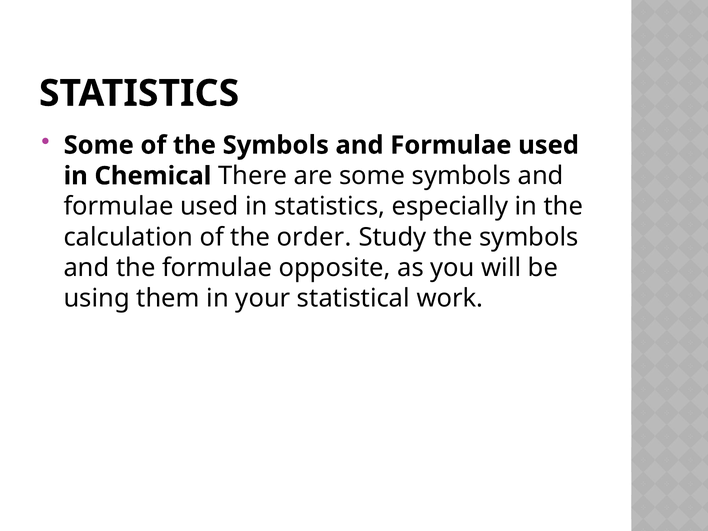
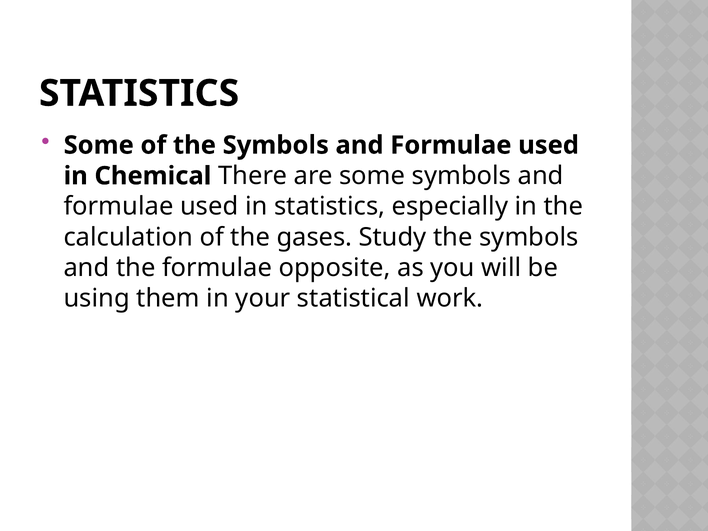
order: order -> gases (314, 237)
